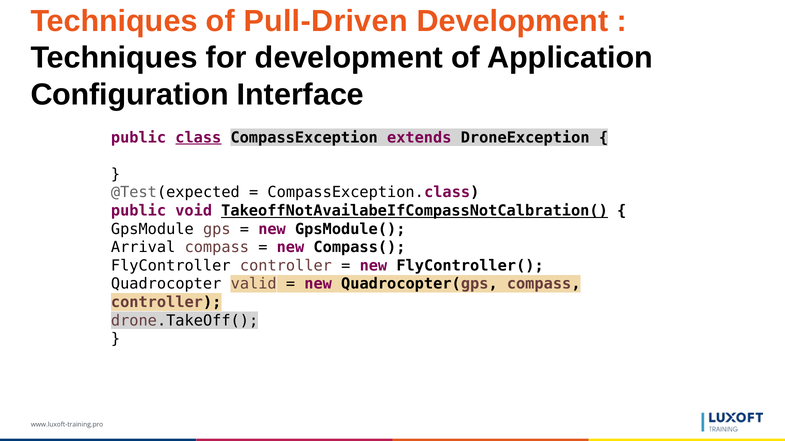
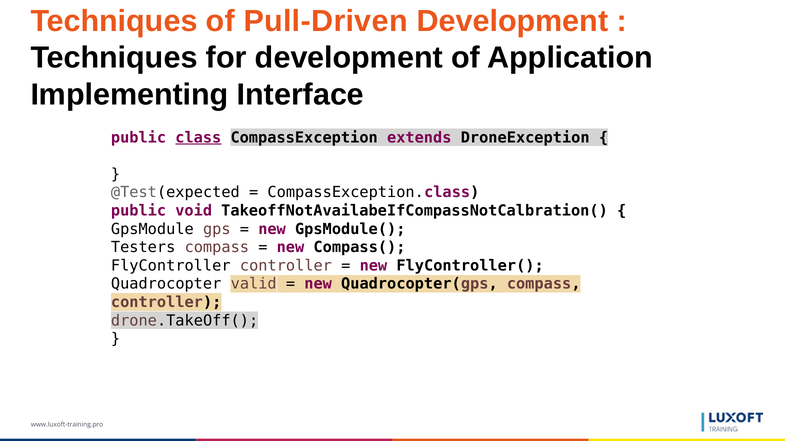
Configuration: Configuration -> Implementing (130, 95)
TakeoffNotAvailabeIfCompassNotCalbration( underline: present -> none (415, 211)
Arrival: Arrival -> Testers (143, 248)
